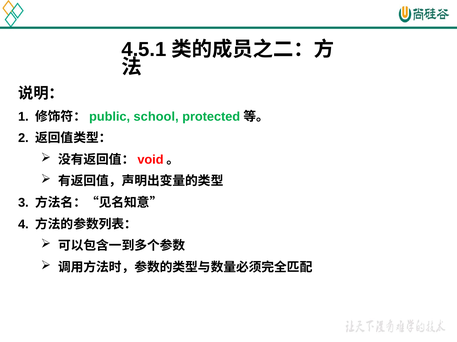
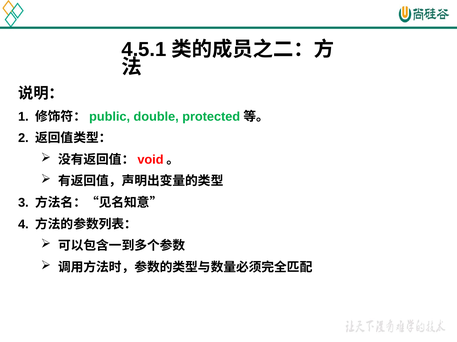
school: school -> double (156, 117)
